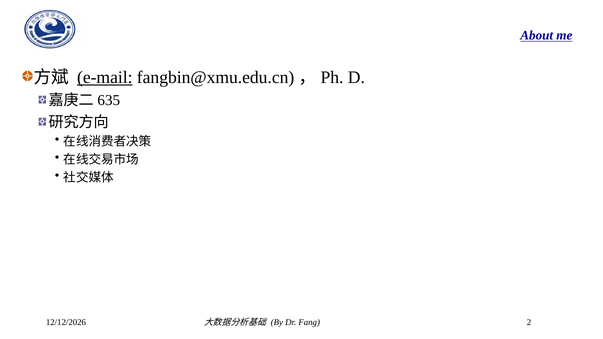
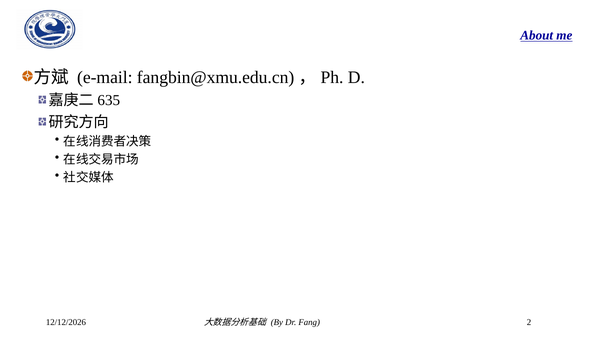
e-mail underline: present -> none (105, 77)
